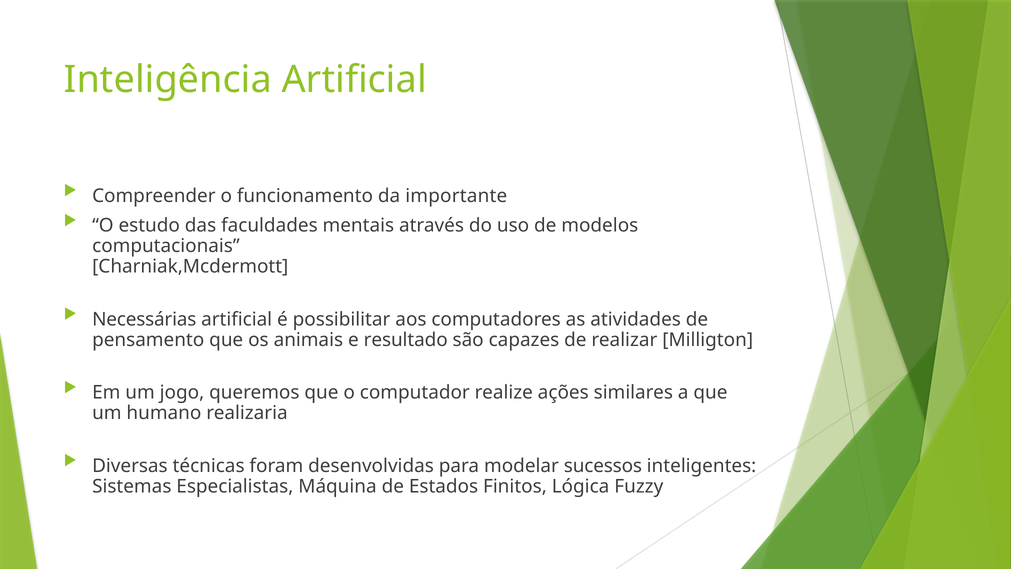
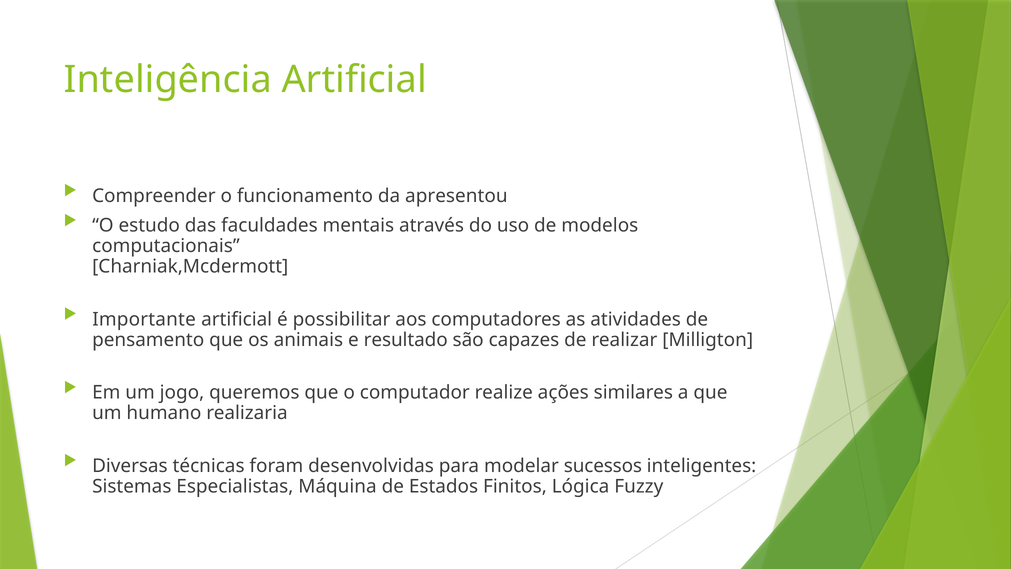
importante: importante -> apresentou (456, 196)
Necessárias: Necessárias -> Importante (144, 319)
